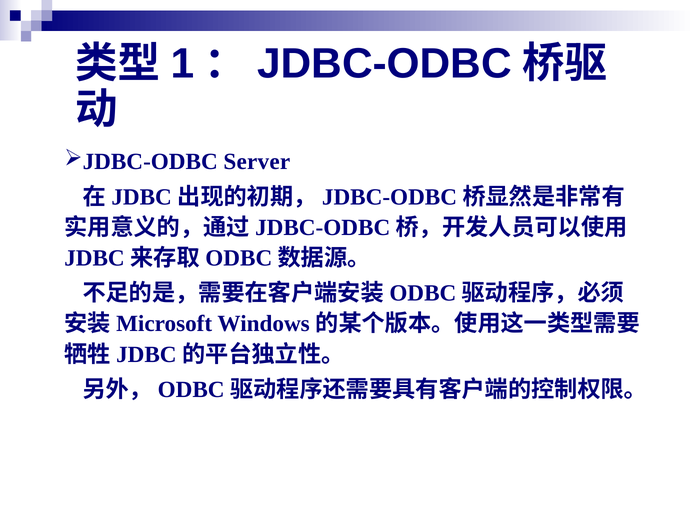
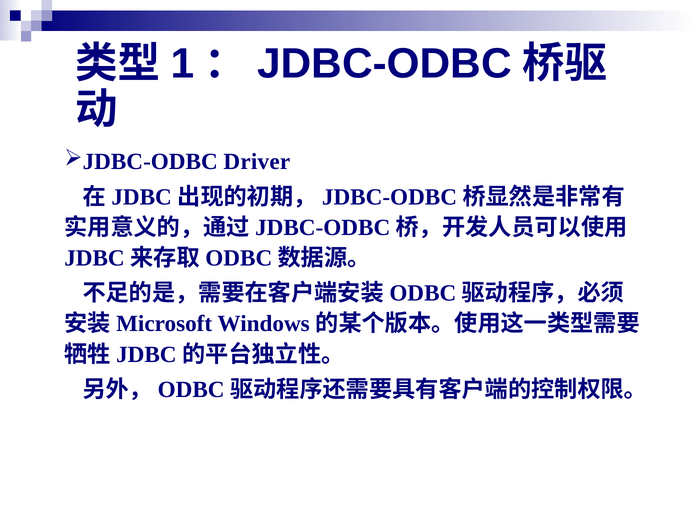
Server: Server -> Driver (257, 162)
